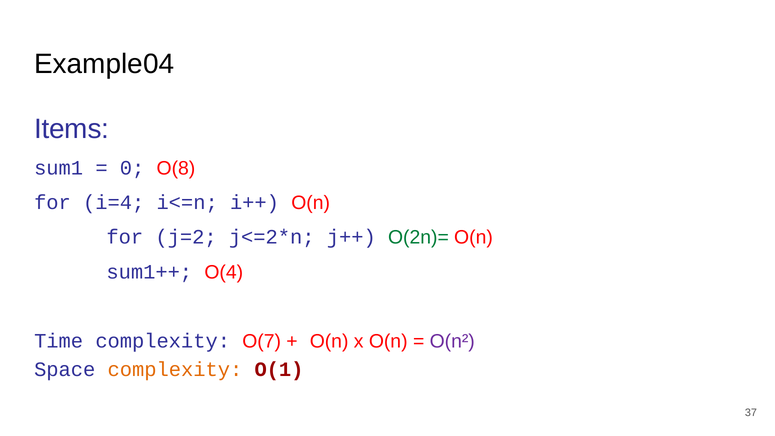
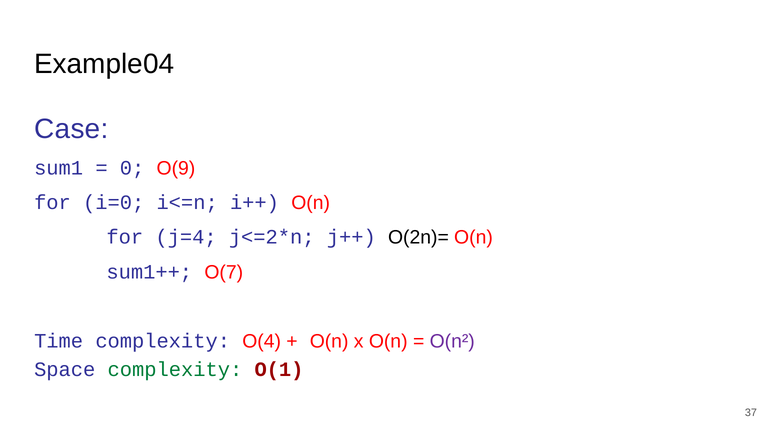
Items: Items -> Case (71, 129)
O(8: O(8 -> O(9 (176, 168)
i=4: i=4 -> i=0 (114, 203)
j=2: j=2 -> j=4 (186, 237)
O(2n)= colour: green -> black (418, 238)
O(4: O(4 -> O(7 (224, 272)
O(7: O(7 -> O(4 (262, 342)
complexity colour: orange -> green (175, 369)
